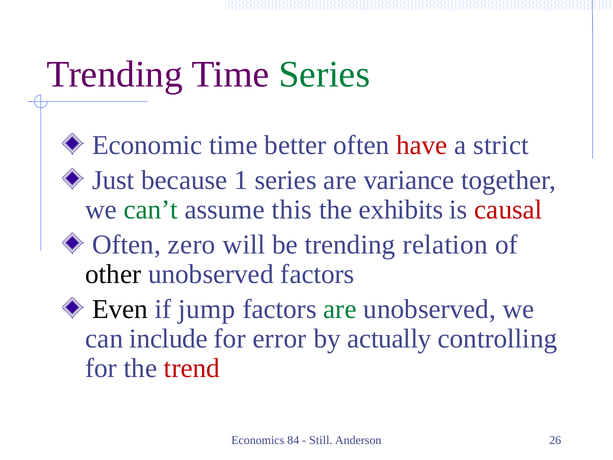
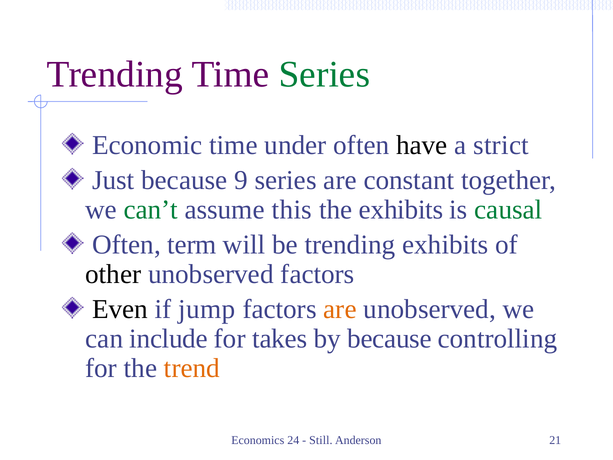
better: better -> under (296, 145)
have colour: red -> black (422, 145)
1: 1 -> 9 (241, 180)
variance: variance -> constant (409, 180)
causal colour: red -> green (508, 210)
zero: zero -> term (192, 245)
trending relation: relation -> exhibits (445, 245)
are colour: green -> orange (340, 309)
error: error -> takes (280, 338)
by actually: actually -> because (390, 338)
trend colour: red -> orange (192, 368)
84: 84 -> 24 (293, 440)
26: 26 -> 21 (555, 440)
